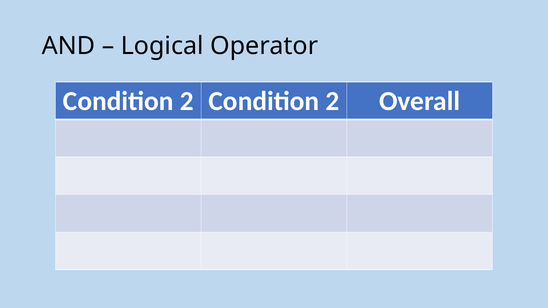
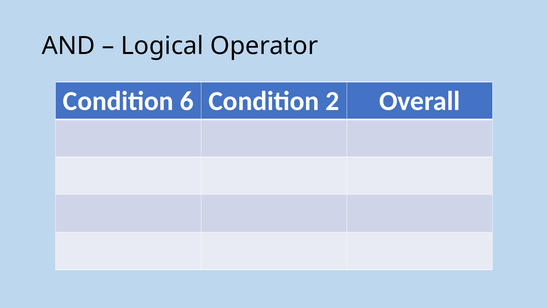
2: 2 -> 6 (187, 101)
